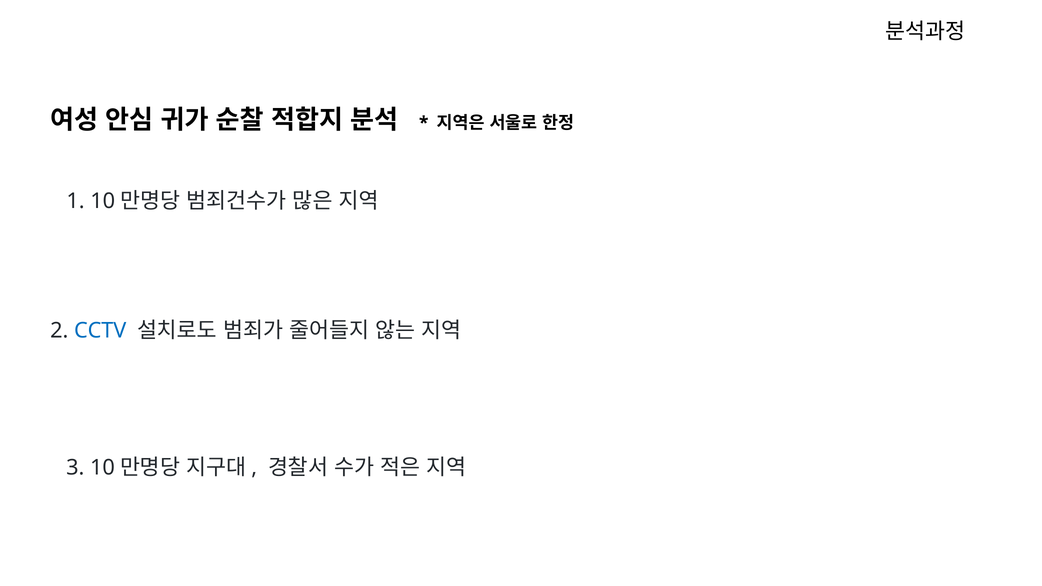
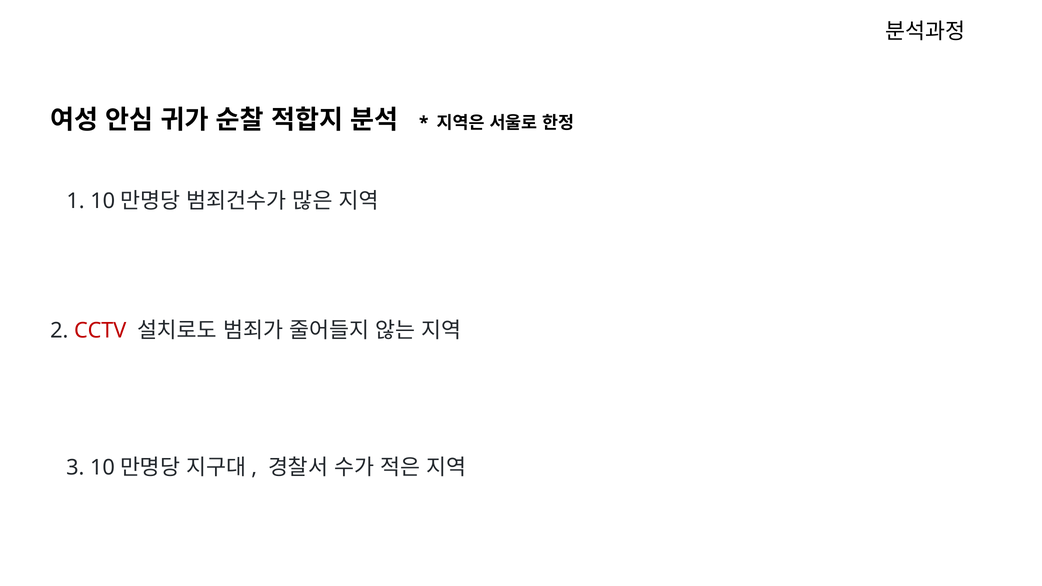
CCTV colour: blue -> red (100, 330)
